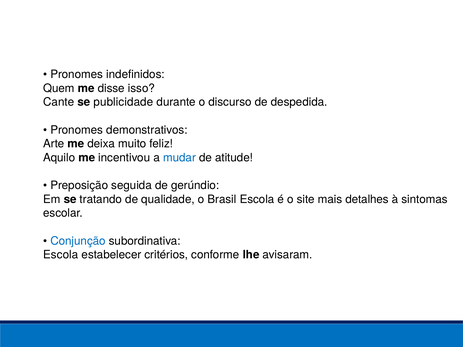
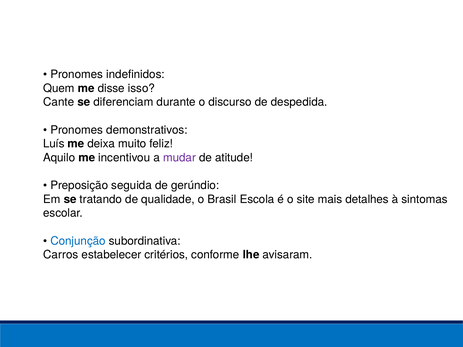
publicidade: publicidade -> diferenciam (123, 102)
Arte: Arte -> Luís (54, 144)
mudar colour: blue -> purple (179, 158)
Escola: Escola -> Carros (61, 255)
